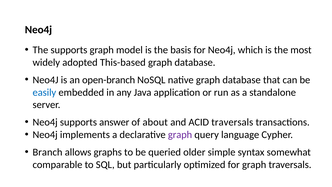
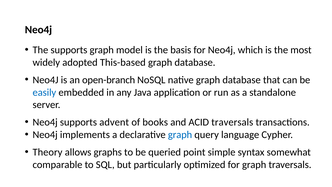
answer: answer -> advent (114, 122)
about: about -> books (155, 122)
graph colour: purple -> blue (180, 135)
Branch: Branch -> Theory (47, 152)
older: older -> point (194, 152)
